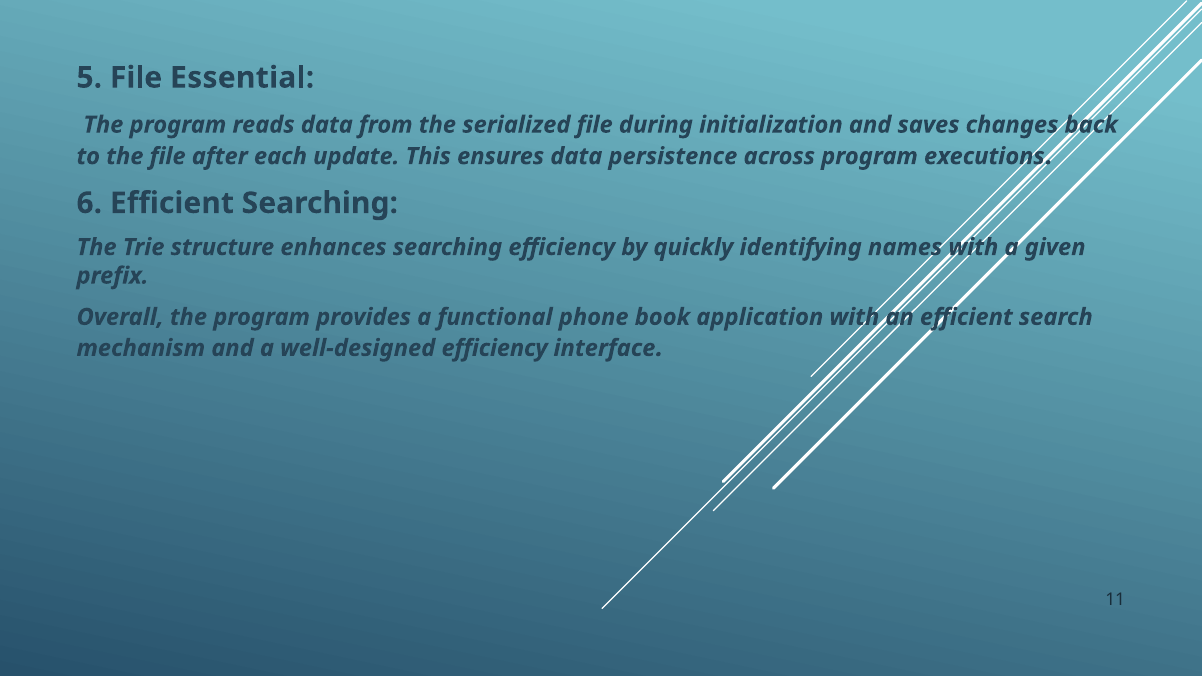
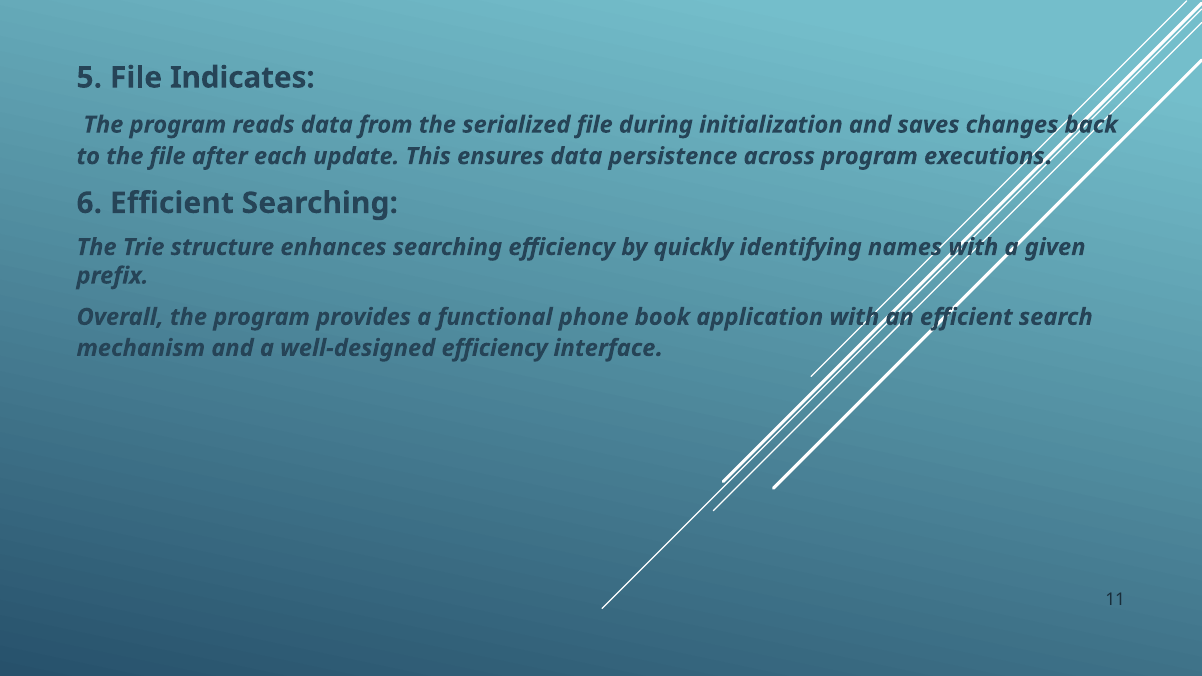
Essential: Essential -> Indicates (242, 78)
